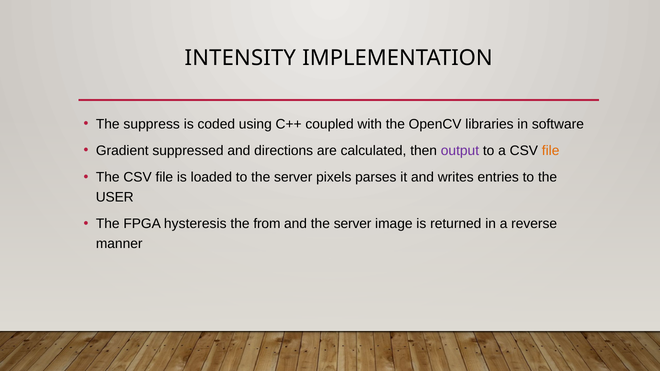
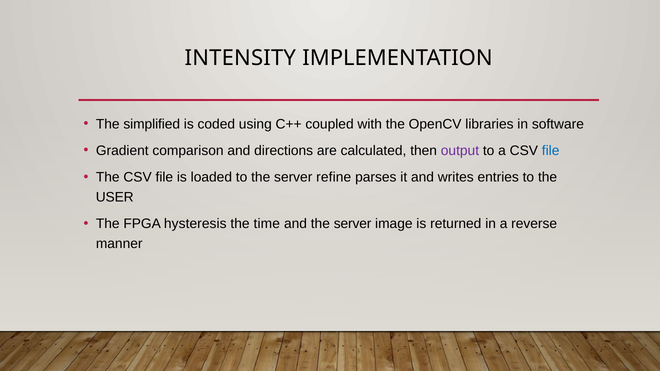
suppress: suppress -> simplified (152, 124)
suppressed: suppressed -> comparison (188, 151)
file colour: orange -> blue (551, 151)
pixels: pixels -> refine (334, 177)
from: from -> time (267, 224)
